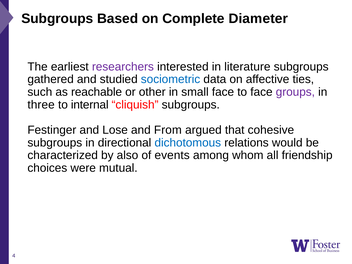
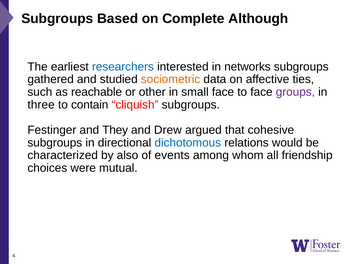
Diameter: Diameter -> Although (258, 19)
researchers colour: purple -> blue (123, 67)
literature: literature -> networks (247, 67)
sociometric colour: blue -> orange (171, 79)
internal: internal -> contain (90, 105)
Lose: Lose -> They (115, 130)
From: From -> Drew (168, 130)
